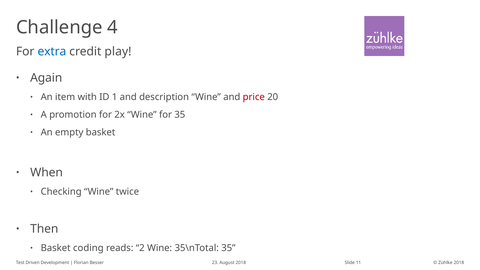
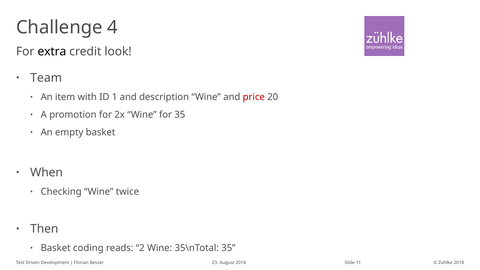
extra colour: blue -> black (52, 52)
play: play -> look (118, 52)
Again: Again -> Team (46, 78)
